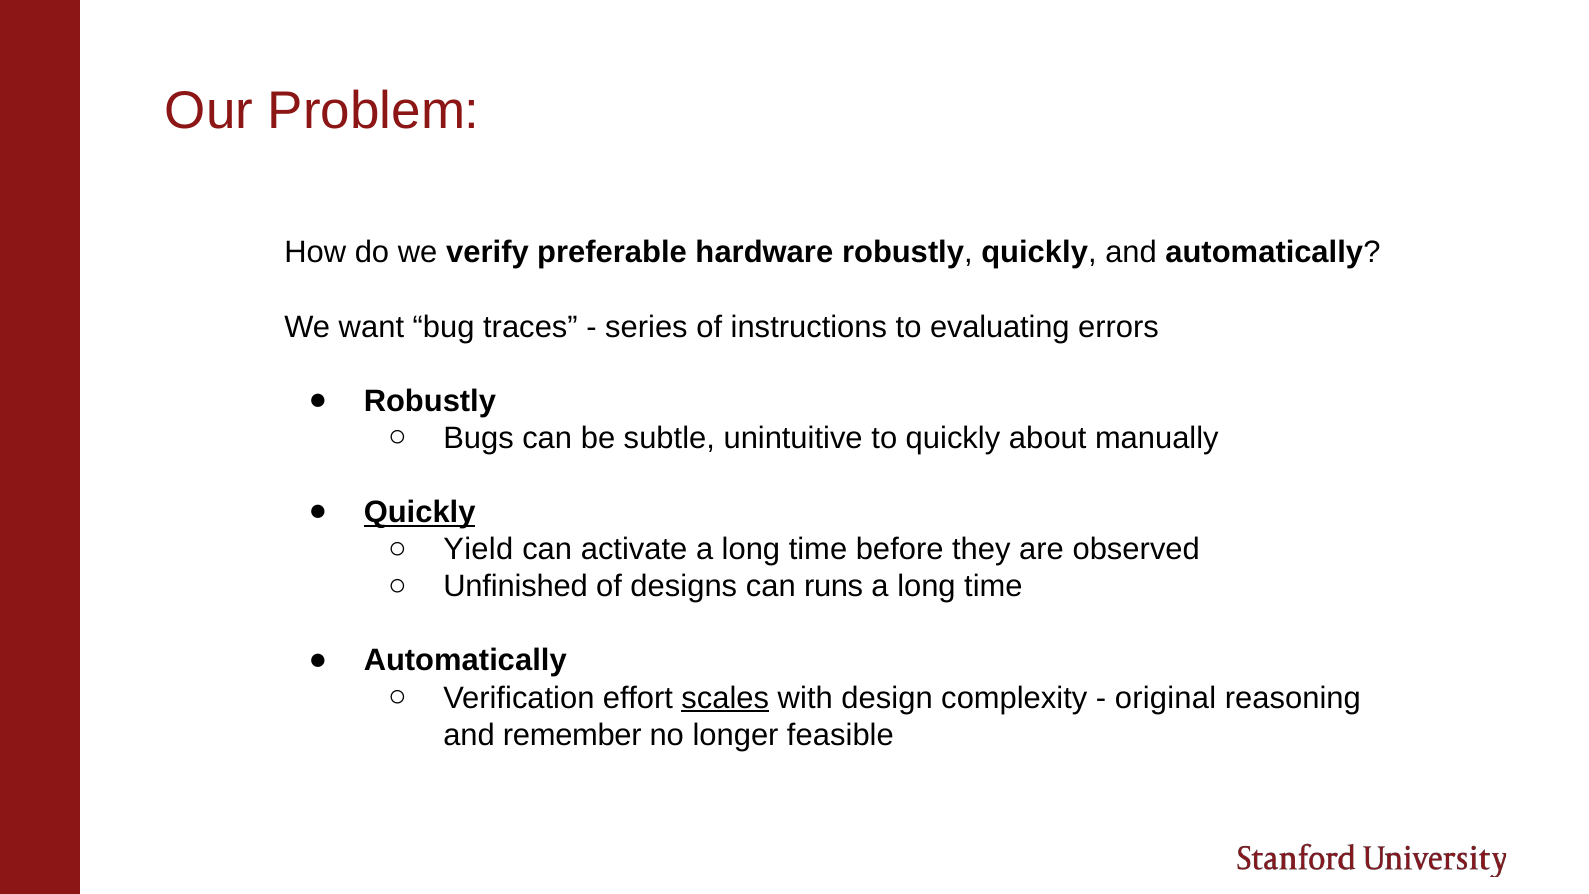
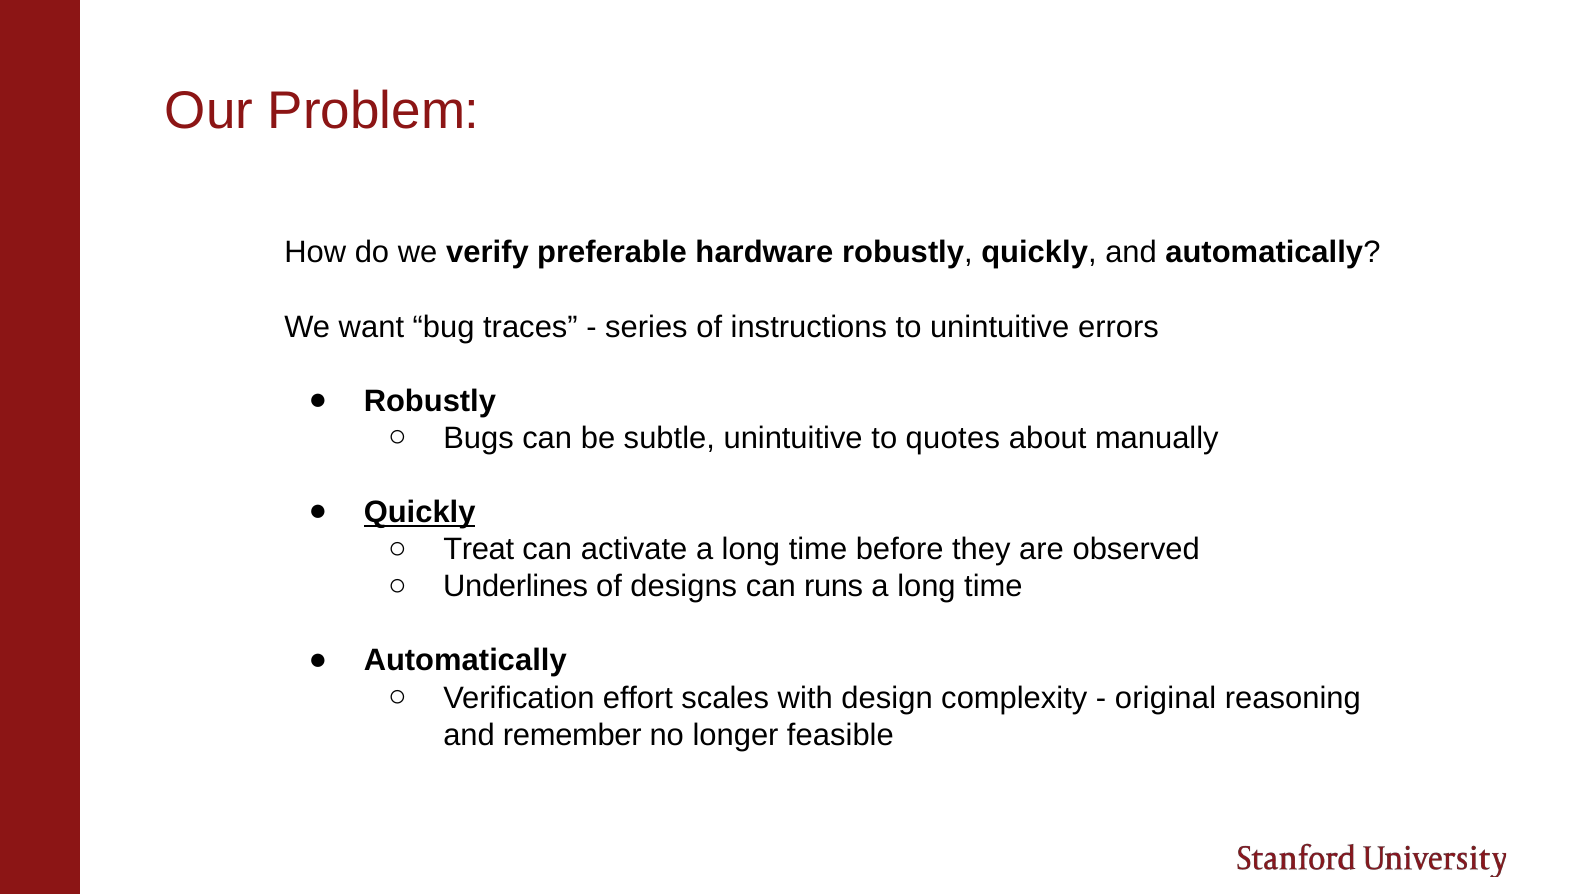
to evaluating: evaluating -> unintuitive (1000, 327)
to quickly: quickly -> quotes (953, 438)
Yield: Yield -> Treat (479, 549)
Unfinished: Unfinished -> Underlines (516, 586)
scales underline: present -> none (725, 698)
